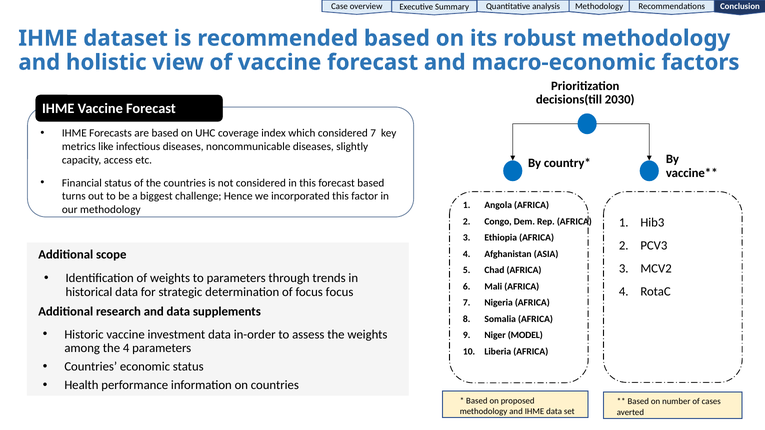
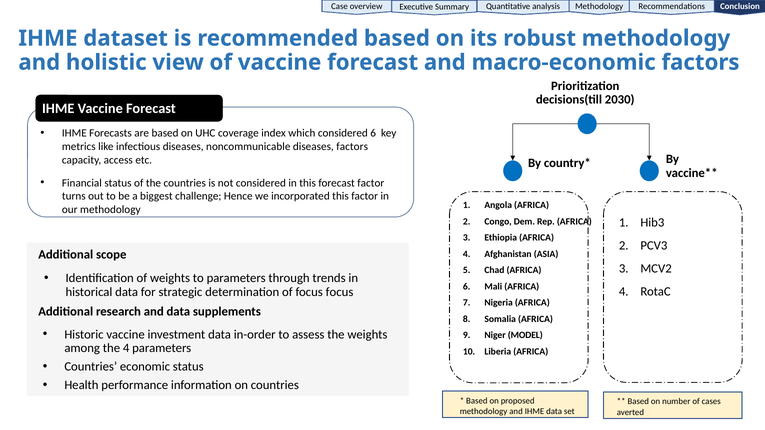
considered 7: 7 -> 6 (373, 133)
diseases slightly: slightly -> factors (352, 147)
forecast based: based -> factor (371, 183)
